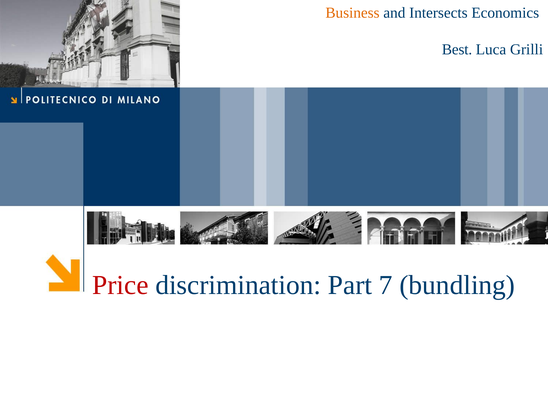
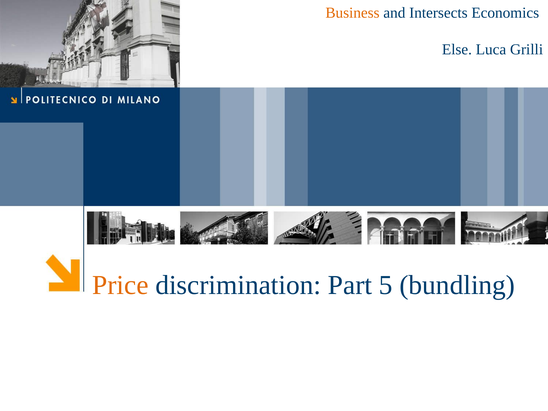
Best: Best -> Else (457, 49)
Price colour: red -> orange (120, 285)
7: 7 -> 5 (386, 285)
